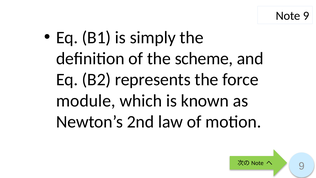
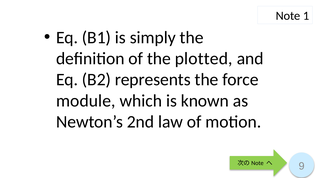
Note 9: 9 -> 1 (306, 16)
scheme: scheme -> plotted (204, 58)
